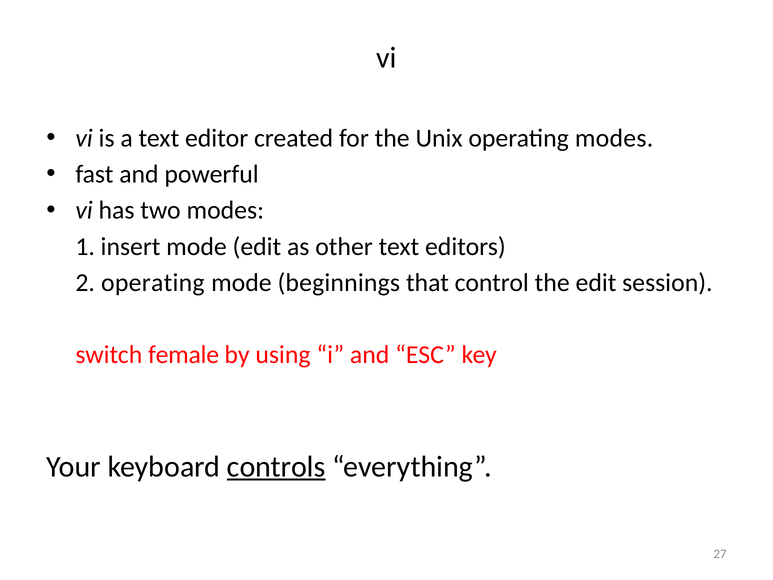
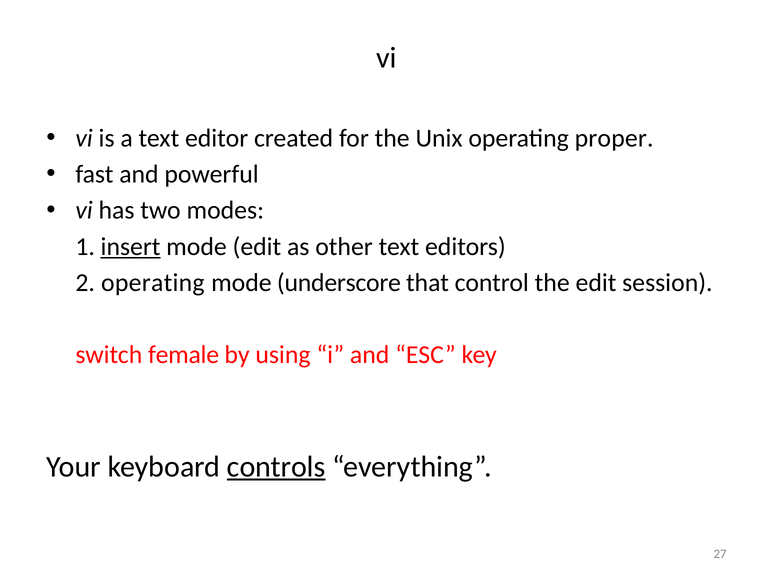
operating modes: modes -> proper (614, 138)
insert underline: none -> present (131, 246)
beginnings: beginnings -> underscore (339, 282)
